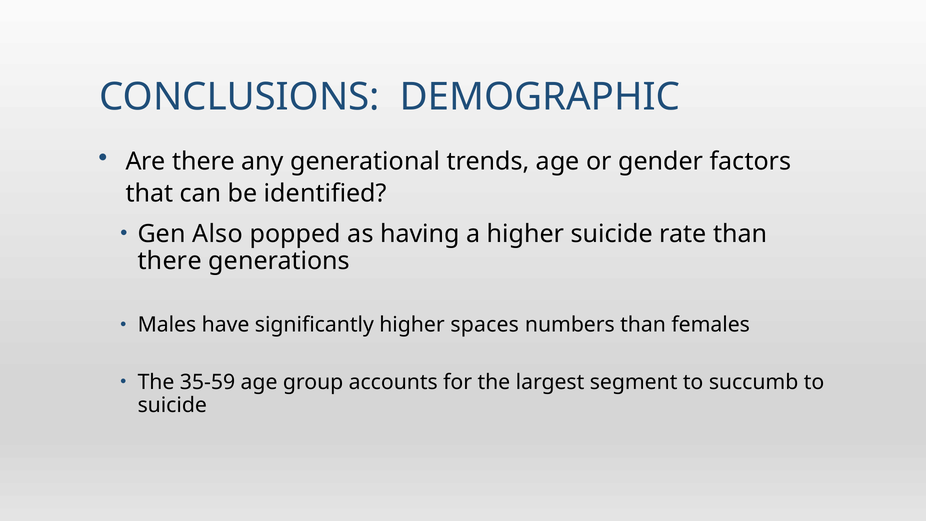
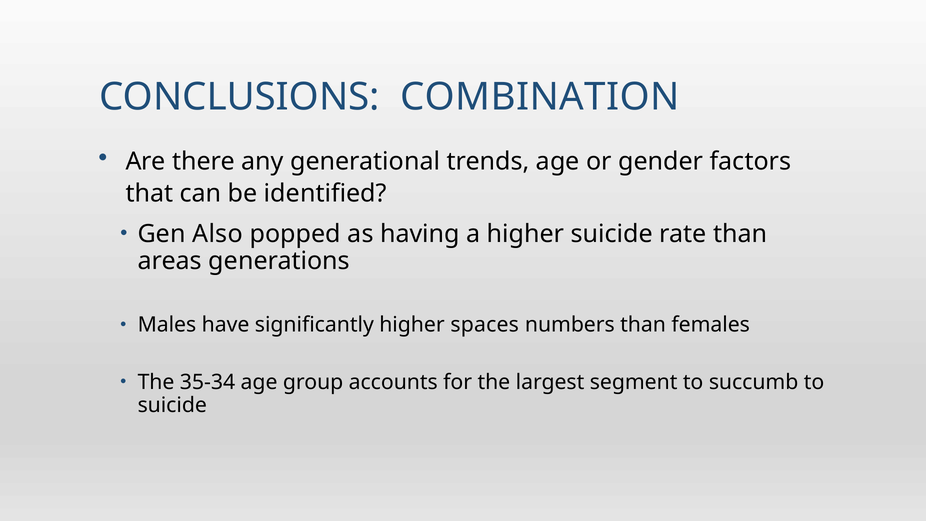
DEMOGRAPHIC: DEMOGRAPHIC -> COMBINATION (540, 97)
there: there -> areas (170, 261)
35-59: 35-59 -> 35-34 (208, 382)
